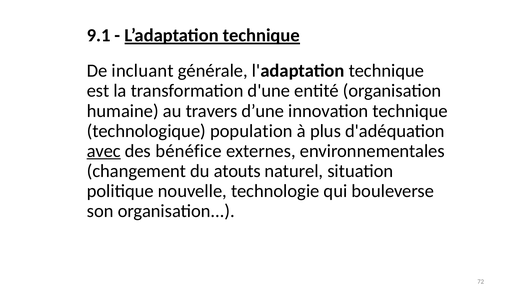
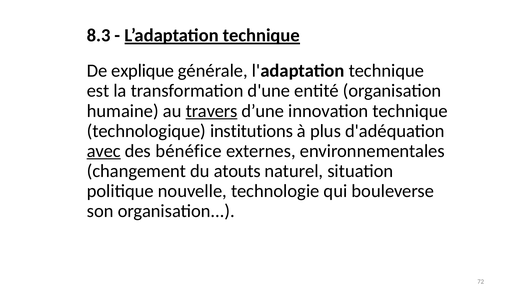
9.1: 9.1 -> 8.3 (99, 35)
incluant: incluant -> explique (143, 71)
travers underline: none -> present (212, 111)
population: population -> institutions (251, 131)
